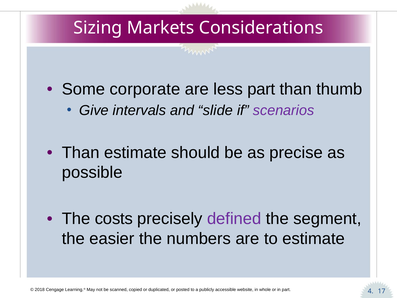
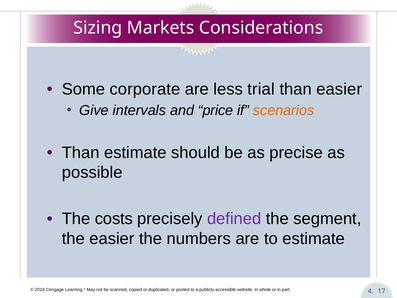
less part: part -> trial (261, 89)
than thumb: thumb -> easier (339, 89)
slide: slide -> price (216, 110)
scenarios colour: purple -> orange (284, 110)
